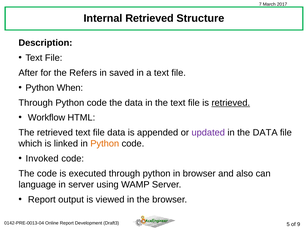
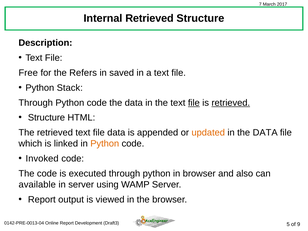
After: After -> Free (28, 73)
When: When -> Stack (70, 88)
file underline: none -> present (194, 103)
Workflow: Workflow -> Structure (46, 118)
updated colour: purple -> orange (208, 133)
language: language -> available (37, 185)
